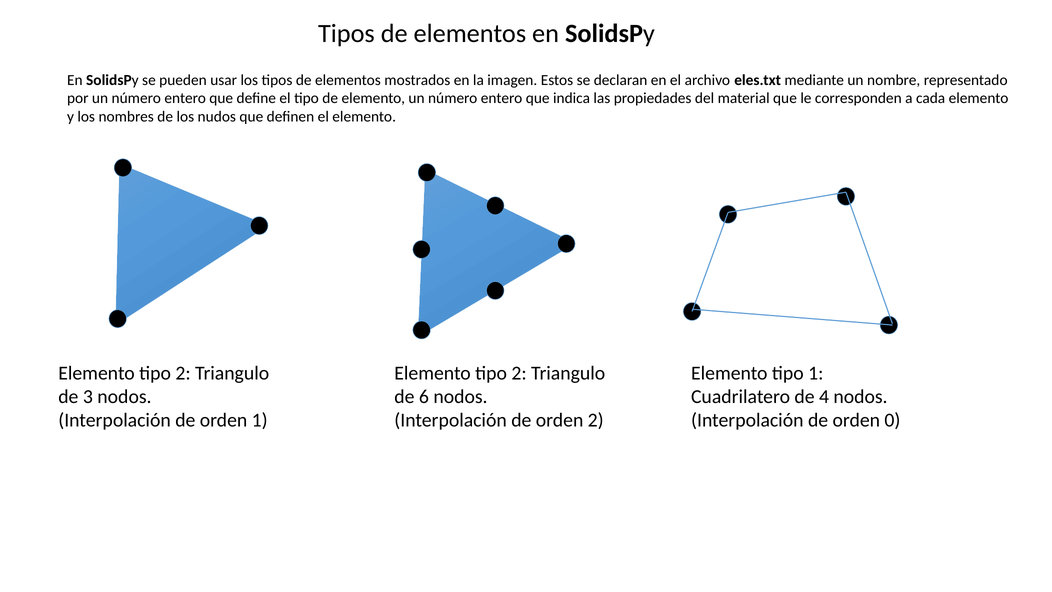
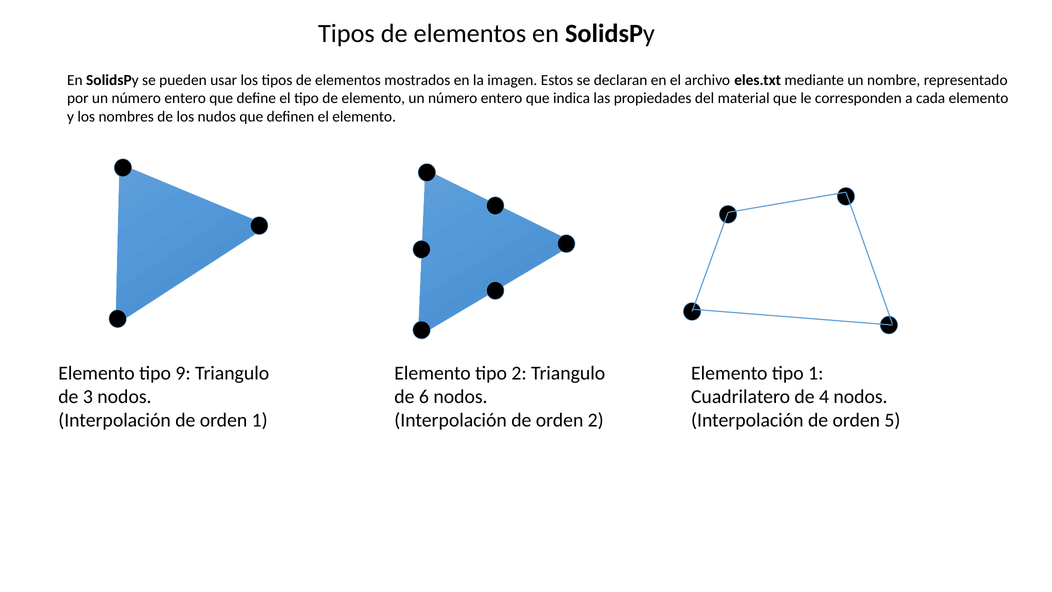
2: 2 -> 9 (183, 373)
0: 0 -> 5 (892, 420)
